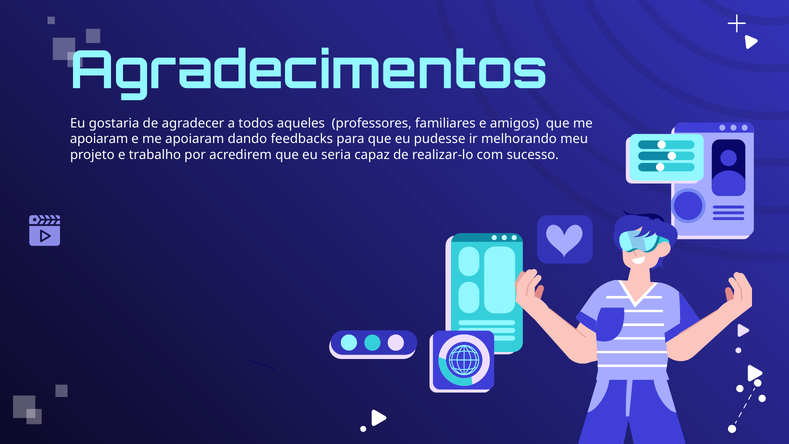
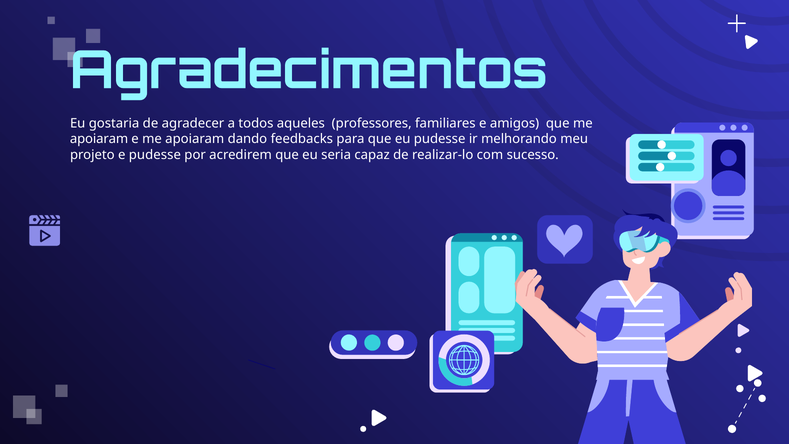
e trabalho: trabalho -> pudesse (155, 155)
